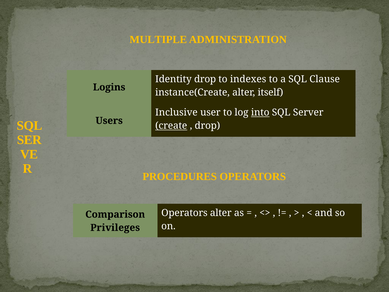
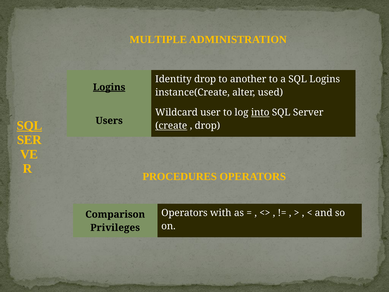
indexes: indexes -> another (248, 79)
SQL Clause: Clause -> Logins (325, 79)
Logins underline: none -> present (109, 87)
itself: itself -> used (270, 92)
Inclusive: Inclusive -> Wildcard (176, 112)
SQL underline: none -> present (29, 125)
Operators alter: alter -> with (221, 213)
